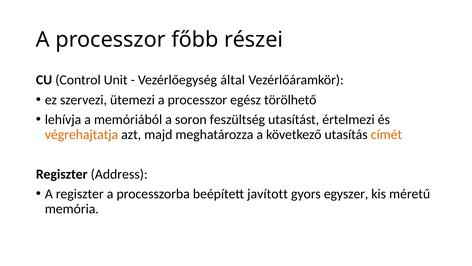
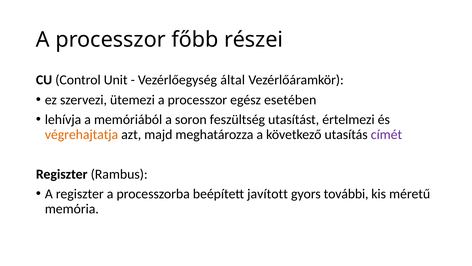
törölhető: törölhető -> esetében (290, 100)
címét colour: orange -> purple (386, 134)
Address: Address -> Rambus (119, 174)
egyszer: egyszer -> további (346, 194)
